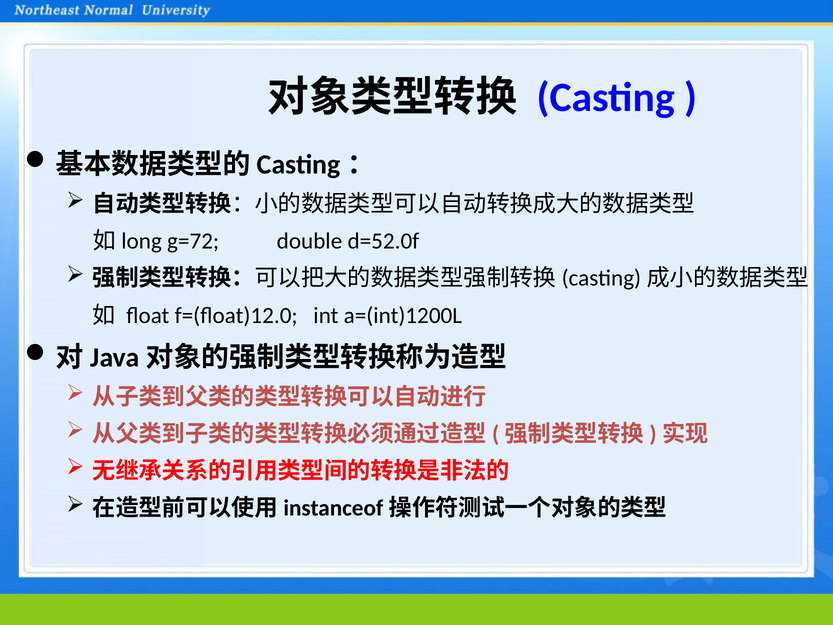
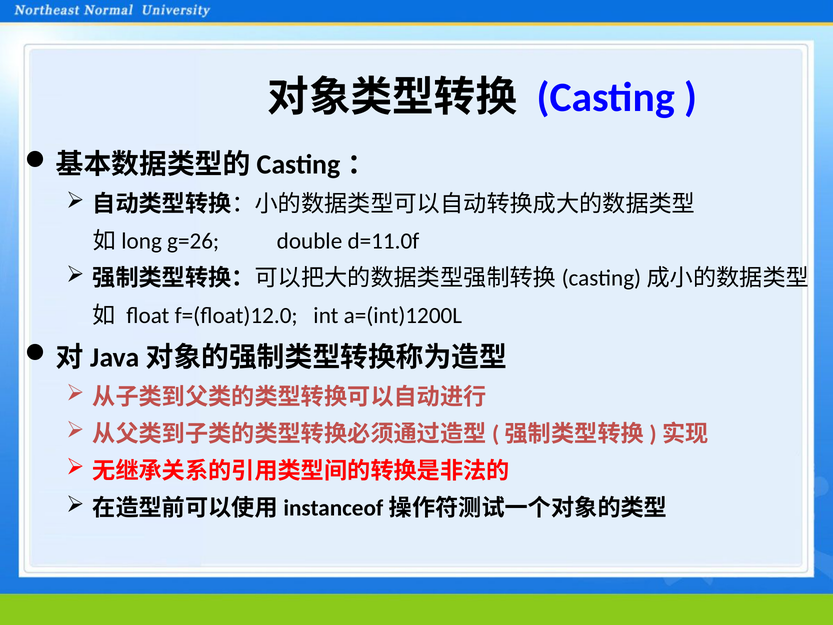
g=72: g=72 -> g=26 (193, 241)
d=52.0f: d=52.0f -> d=11.0f (383, 241)
